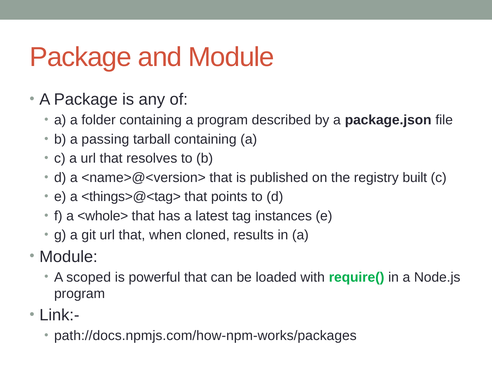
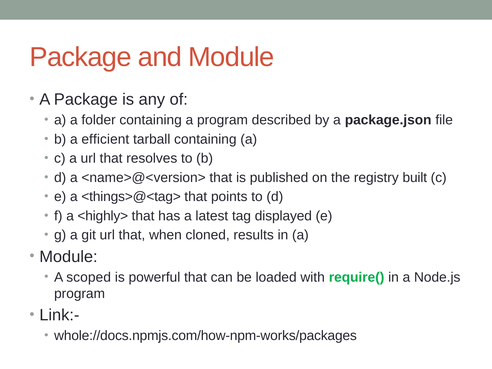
passing: passing -> efficient (105, 139)
<whole>: <whole> -> <highly> (103, 216)
instances: instances -> displayed (283, 216)
path://docs.npmjs.com/how-npm-works/packages: path://docs.npmjs.com/how-npm-works/packages -> whole://docs.npmjs.com/how-npm-works/packages (205, 336)
